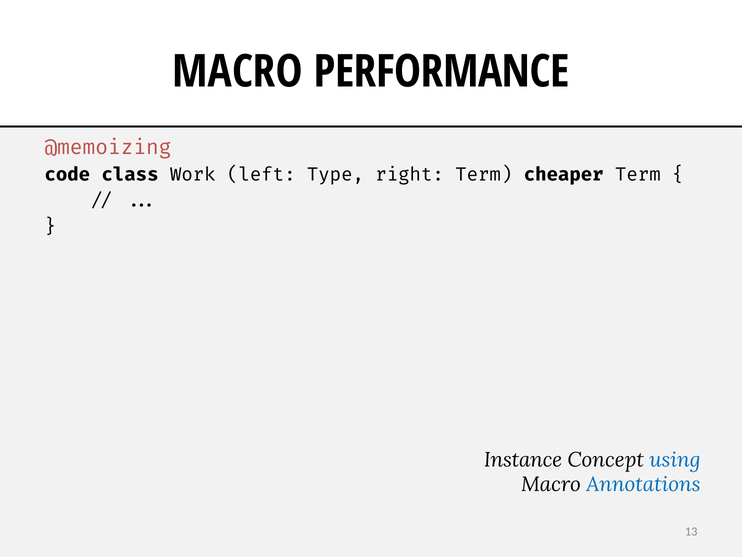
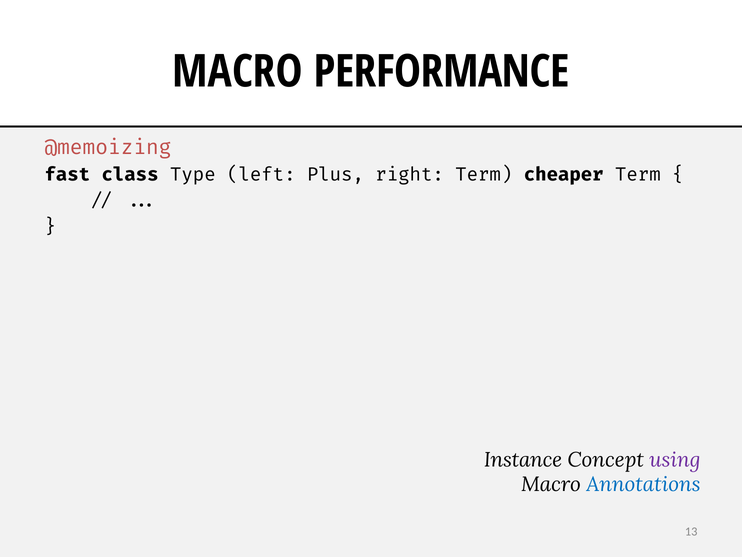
code: code -> fast (67, 174)
Work: Work -> Type (193, 174)
Type: Type -> Plus (335, 174)
using colour: blue -> purple (675, 459)
